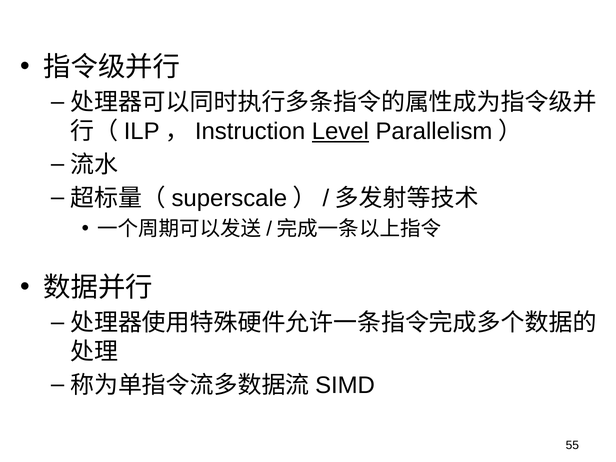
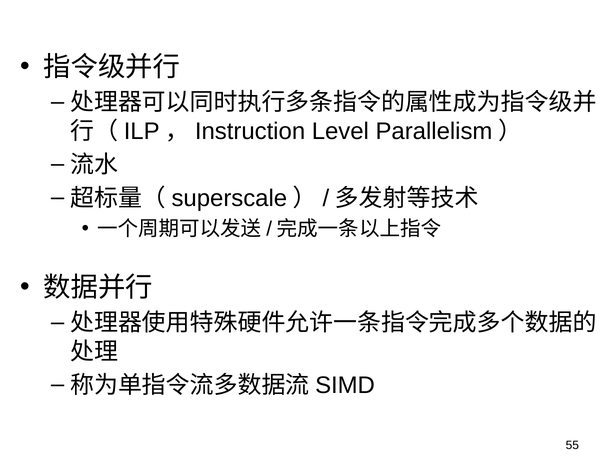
Level underline: present -> none (340, 131)
